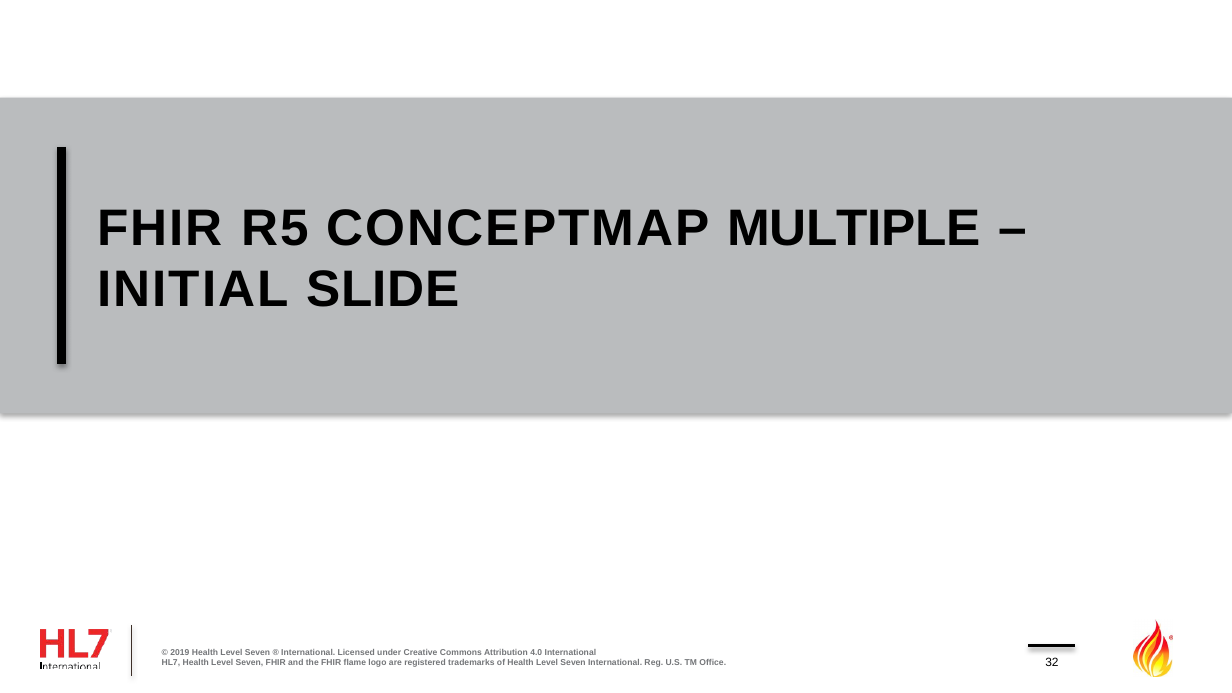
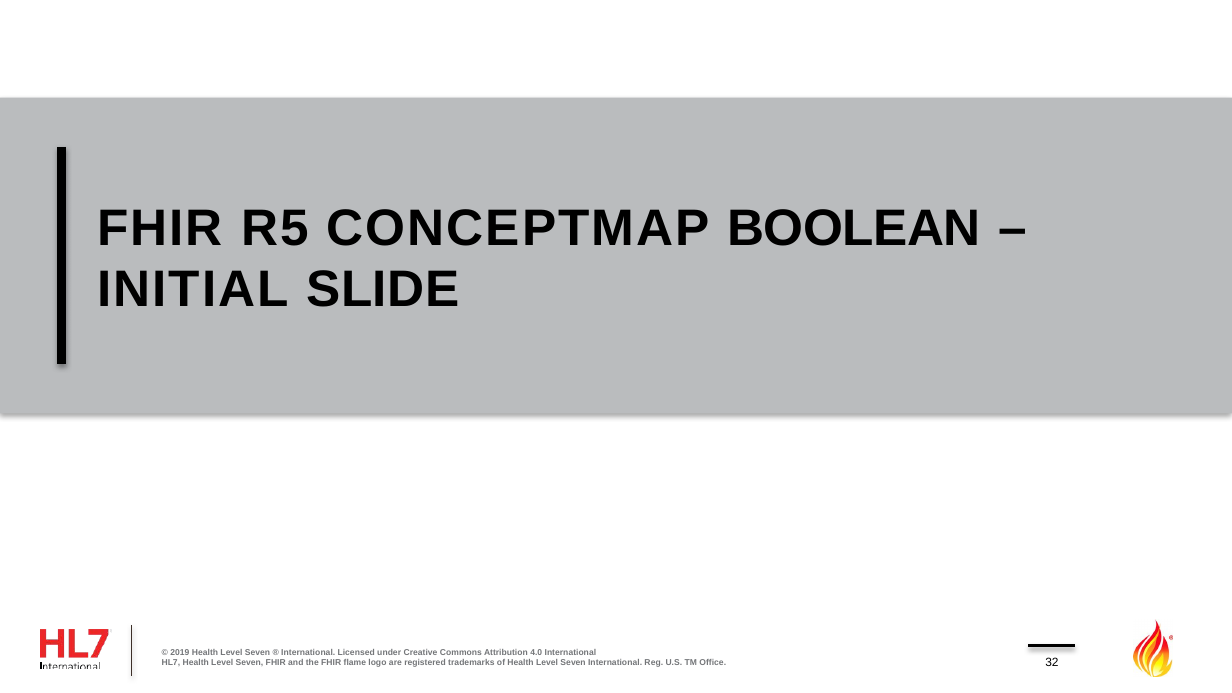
MULTIPLE: MULTIPLE -> BOOLEAN (854, 228)
